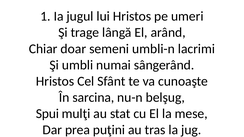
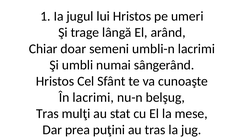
În sarcina: sarcina -> lacrimi (93, 98)
Spui: Spui -> Tras (47, 114)
